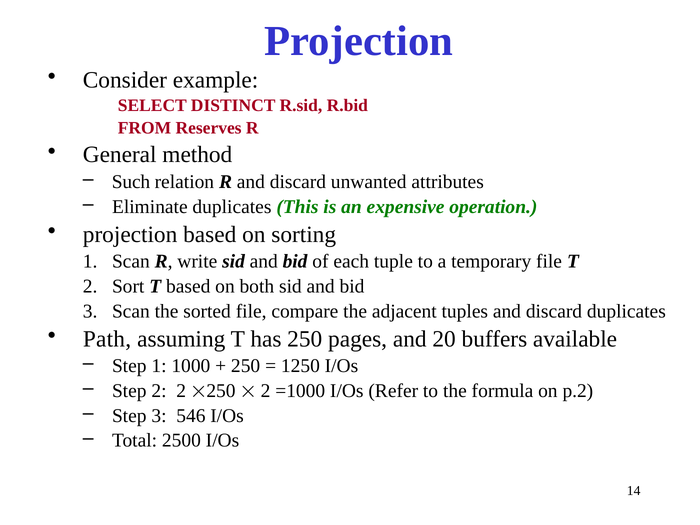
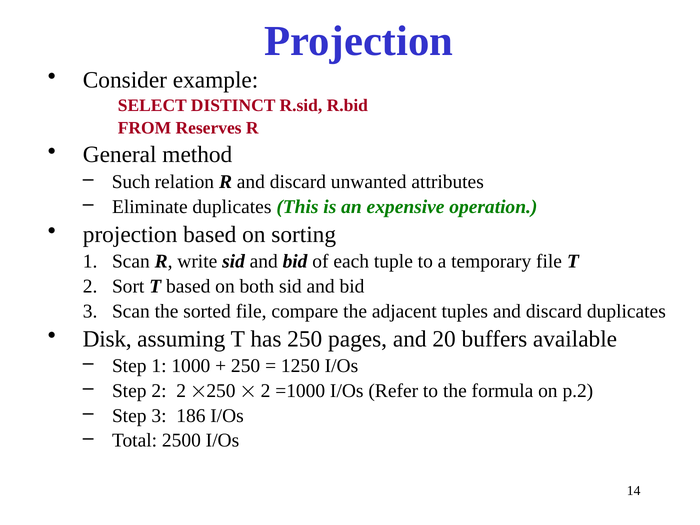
Path: Path -> Disk (107, 339)
546: 546 -> 186 (191, 416)
